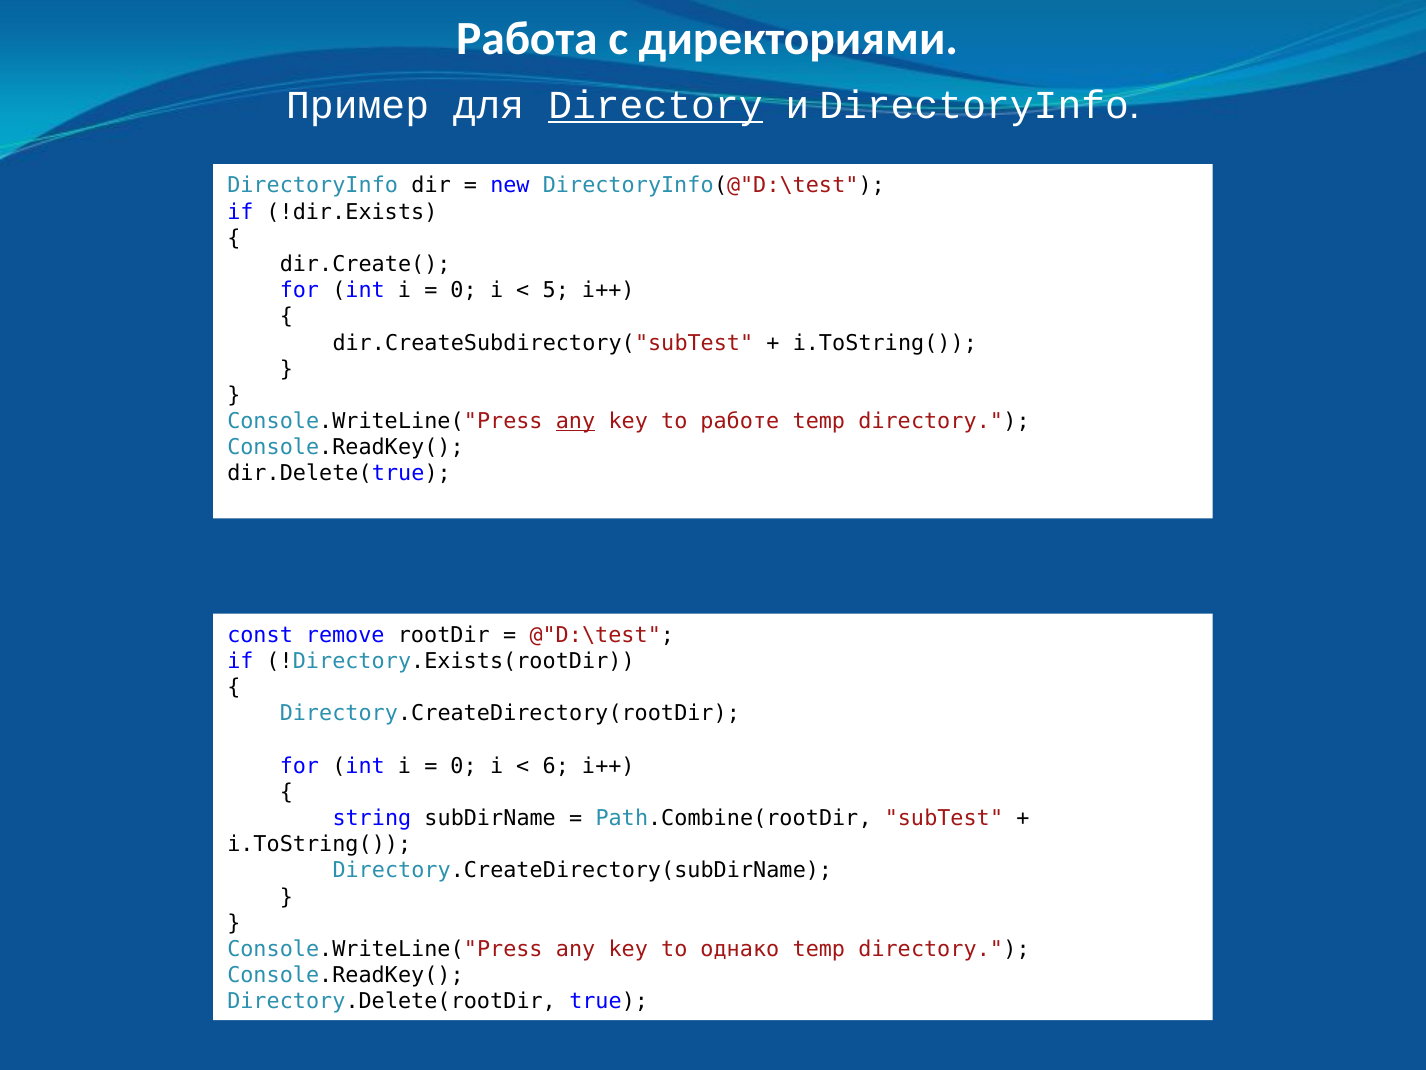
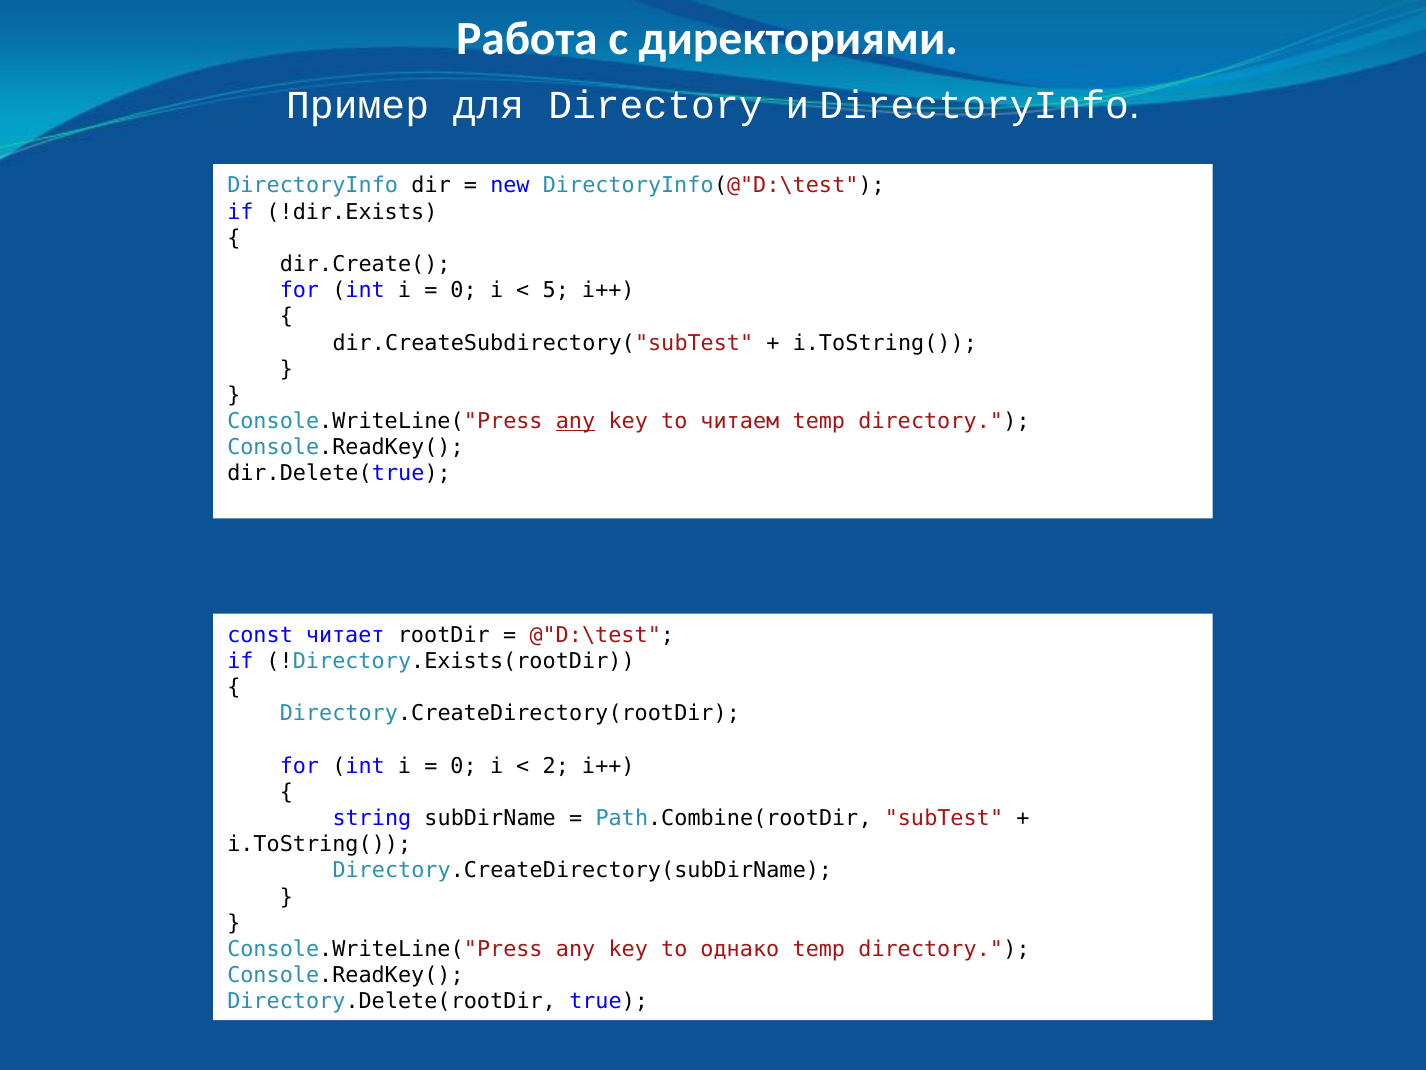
Directory underline: present -> none (655, 105)
работе: работе -> читаем (740, 421)
remove: remove -> читает (345, 635)
6: 6 -> 2 (556, 766)
